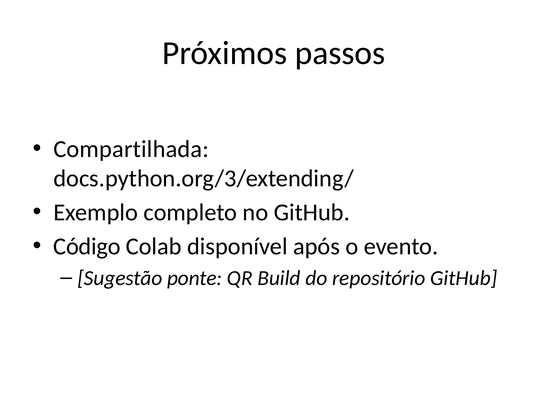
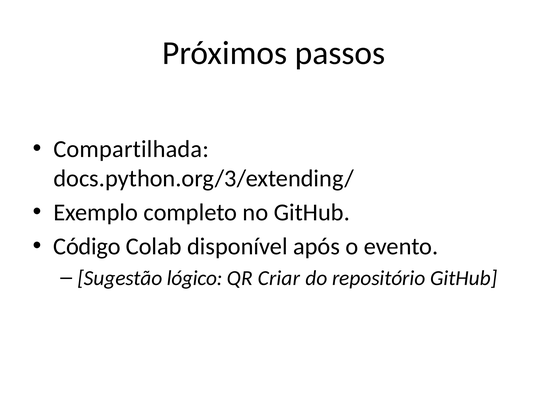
ponte: ponte -> lógico (195, 278)
Build: Build -> Criar (279, 278)
